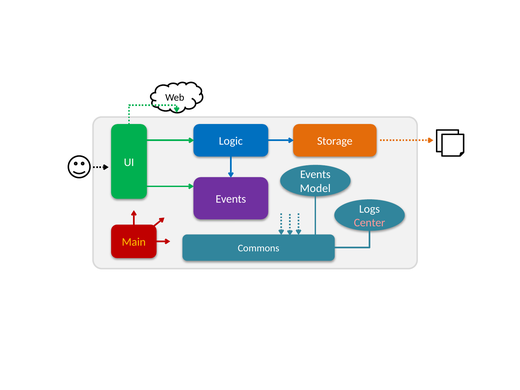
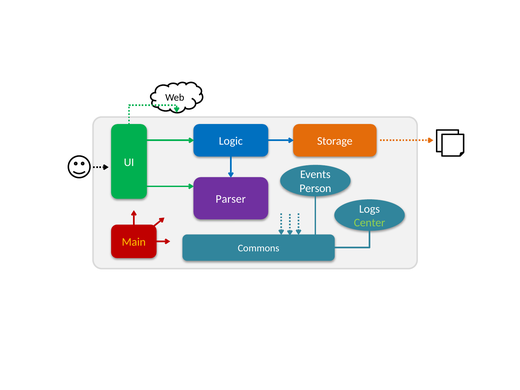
Model: Model -> Person (315, 188)
Events: Events -> Parser (231, 199)
Center colour: pink -> light green (370, 223)
